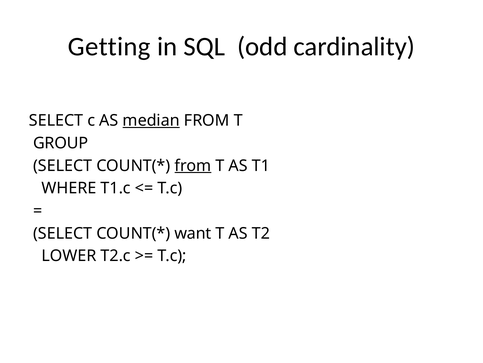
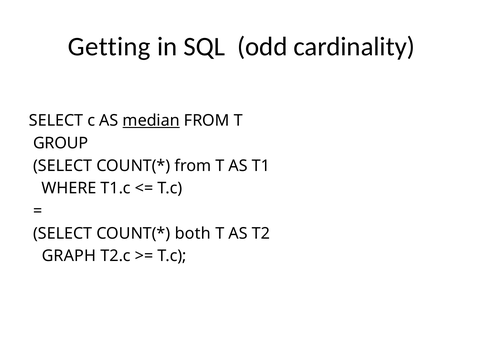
from underline: present -> none (193, 165)
want: want -> both (193, 233)
LOWER: LOWER -> GRAPH (69, 255)
